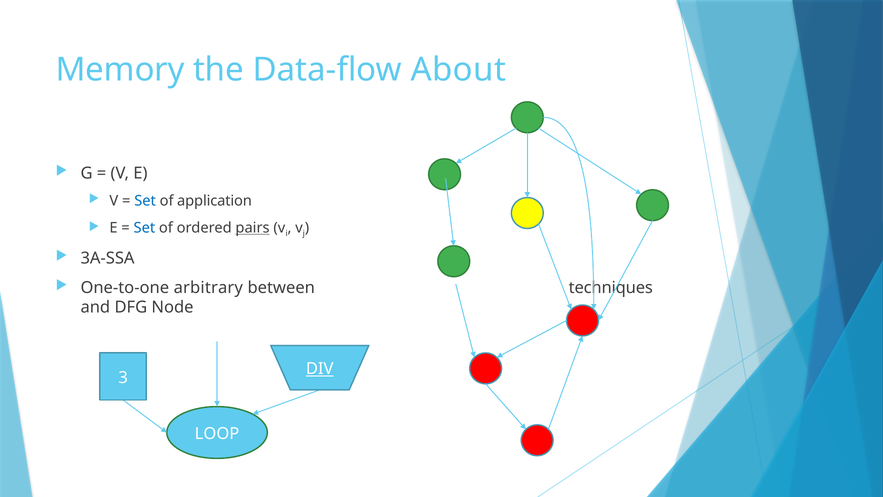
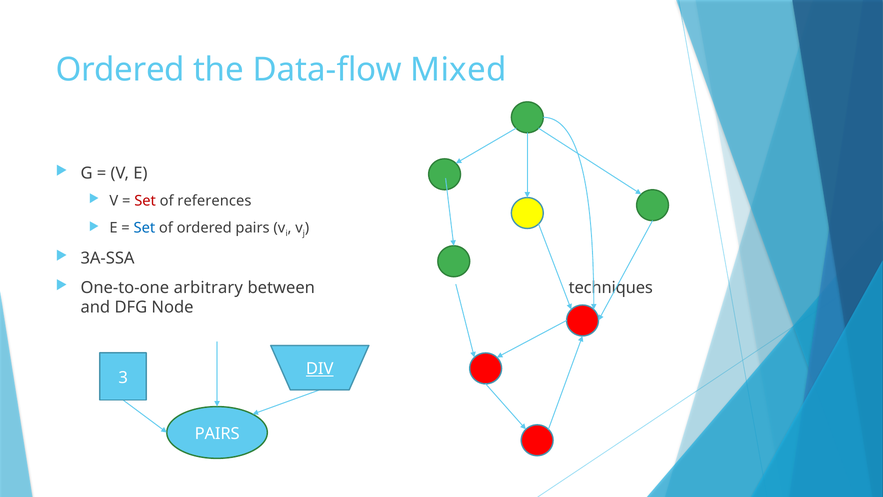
Memory: Memory -> Ordered (120, 70)
About: About -> Mixed (458, 70)
Set colour: blue -> red (145, 201)
application: application -> references (214, 201)
pairs underline: present -> none (253, 228)
LOOP: LOOP -> PAIRS (217, 433)
